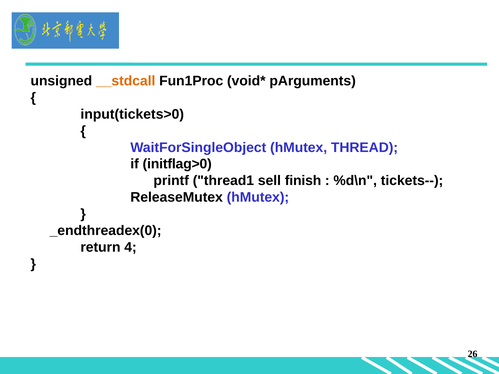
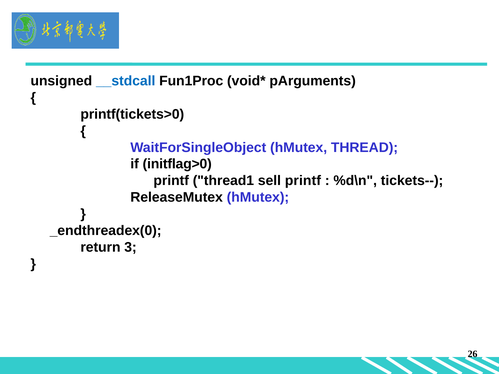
__stdcall colour: orange -> blue (126, 81)
input(tickets>0: input(tickets>0 -> printf(tickets>0 (132, 114)
sell finish: finish -> printf (303, 181)
4: 4 -> 3 (130, 247)
